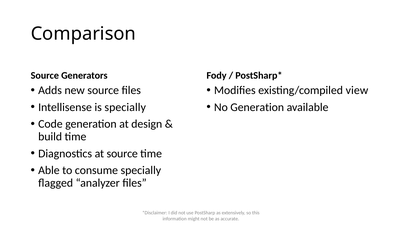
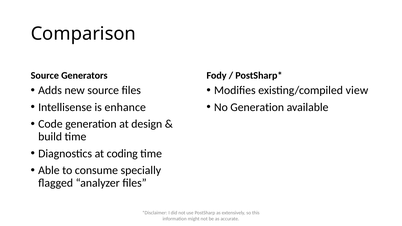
is specially: specially -> enhance (125, 107)
at source: source -> coding (122, 154)
